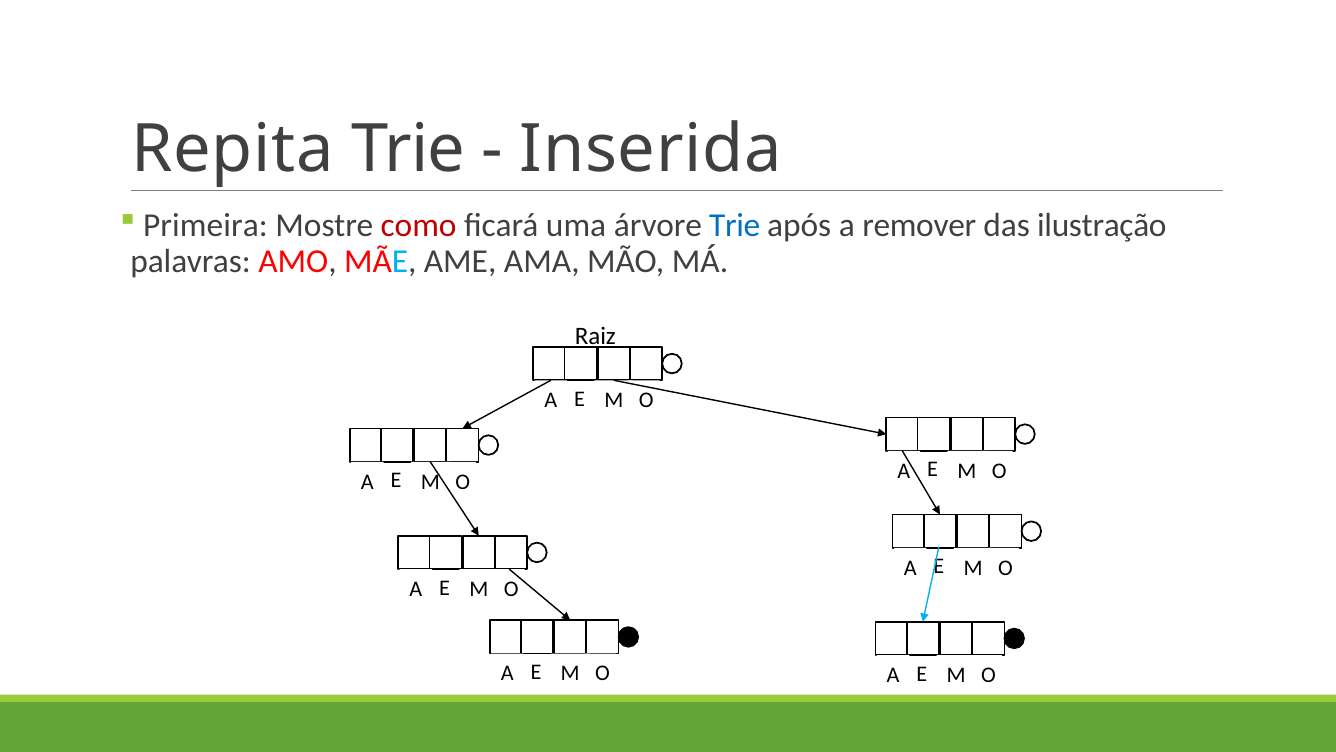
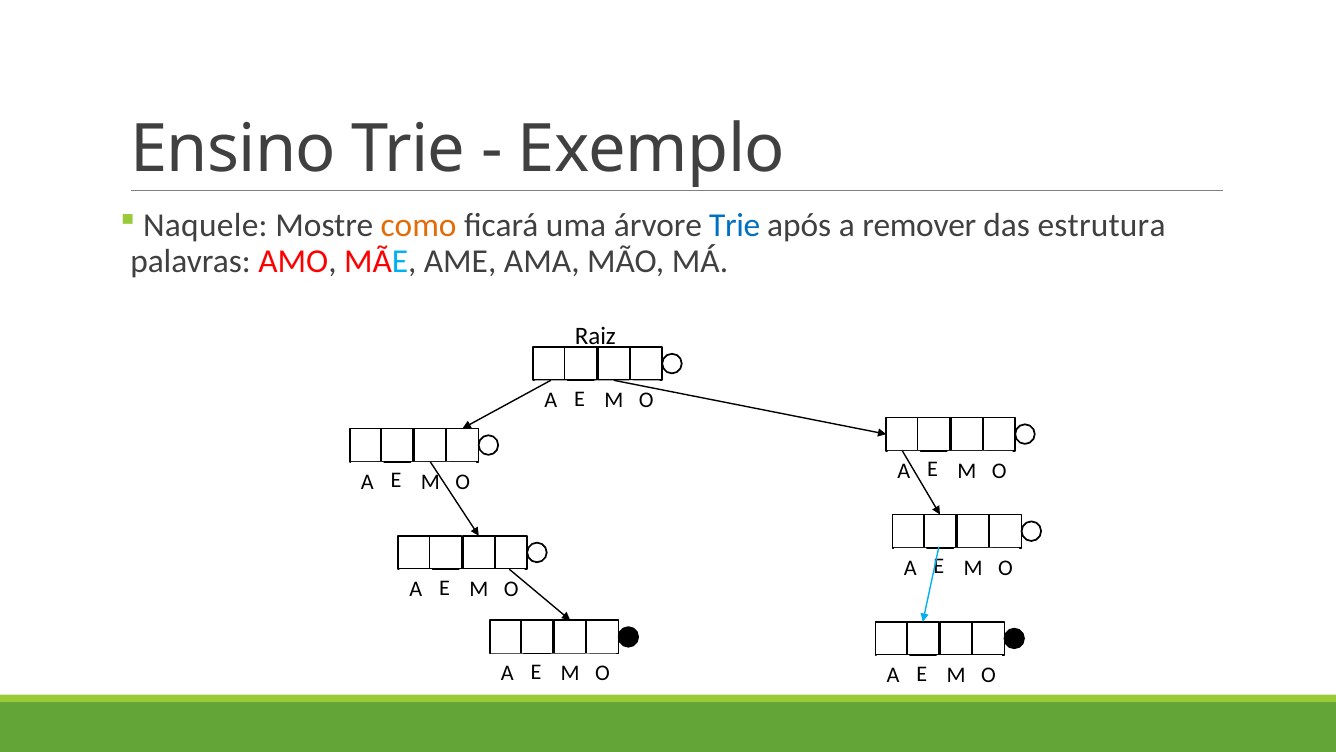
Repita: Repita -> Ensino (233, 150)
Inserida: Inserida -> Exemplo (651, 150)
Primeira: Primeira -> Naquele (205, 225)
como colour: red -> orange (419, 225)
ilustração: ilustração -> estrutura (1102, 225)
